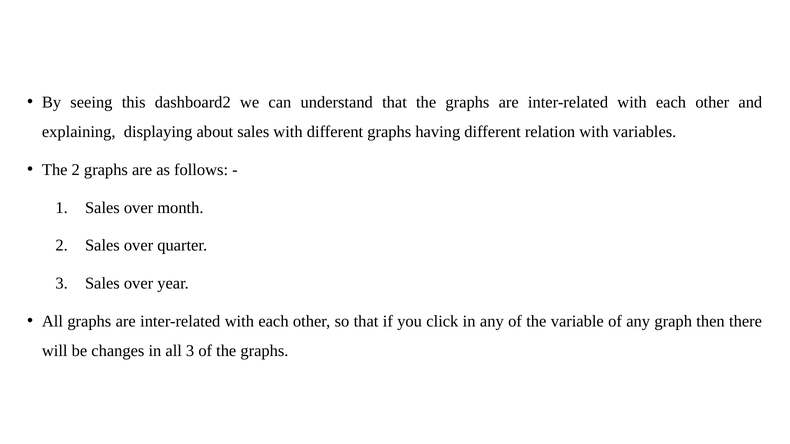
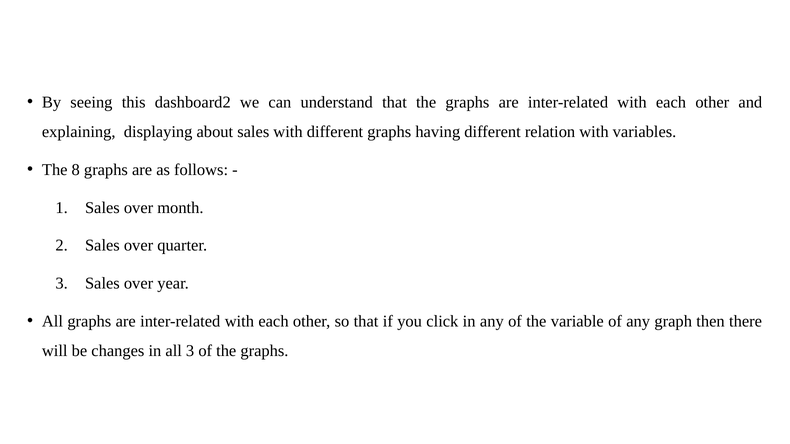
The 2: 2 -> 8 (76, 170)
